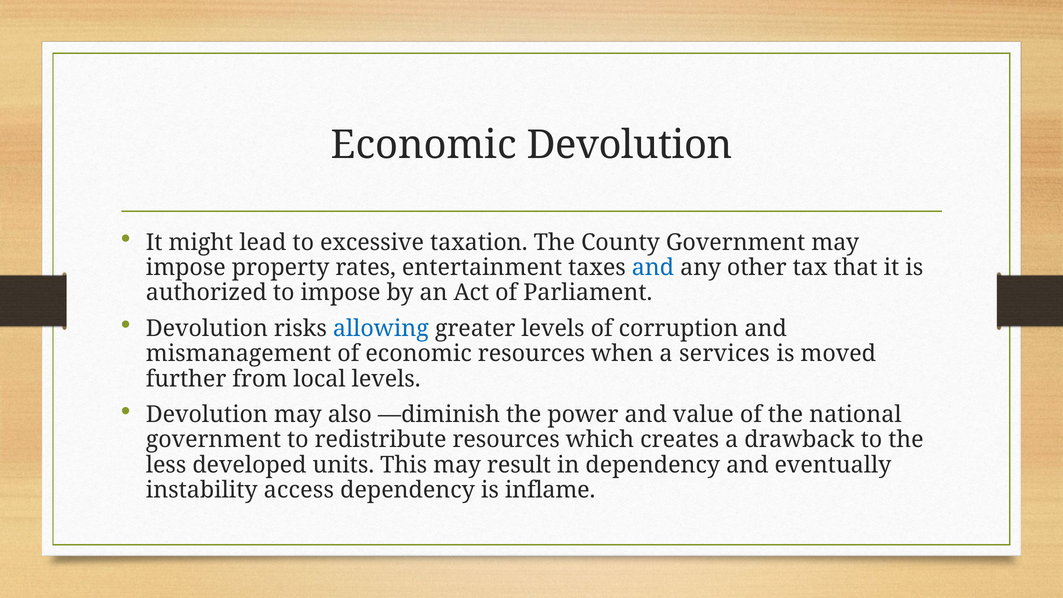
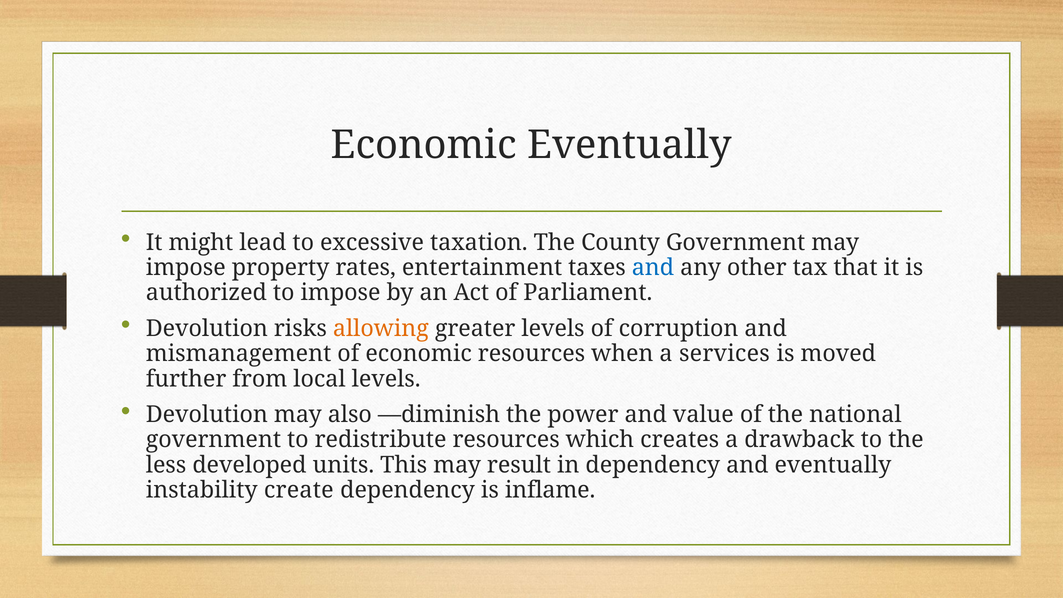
Economic Devolution: Devolution -> Eventually (629, 145)
allowing colour: blue -> orange (381, 329)
access: access -> create (299, 490)
